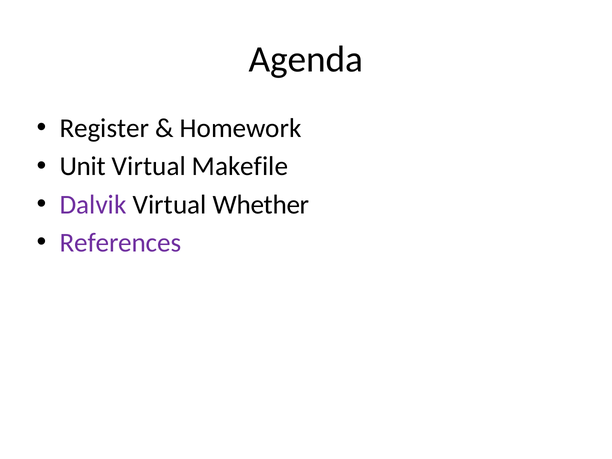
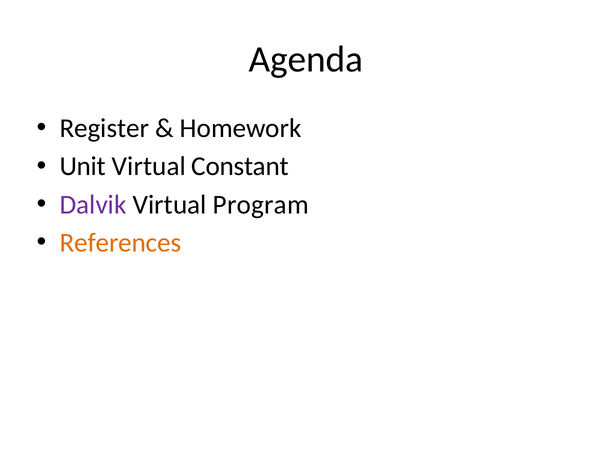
Makefile: Makefile -> Constant (240, 166)
Whether: Whether -> Program (261, 205)
References colour: purple -> orange (120, 243)
